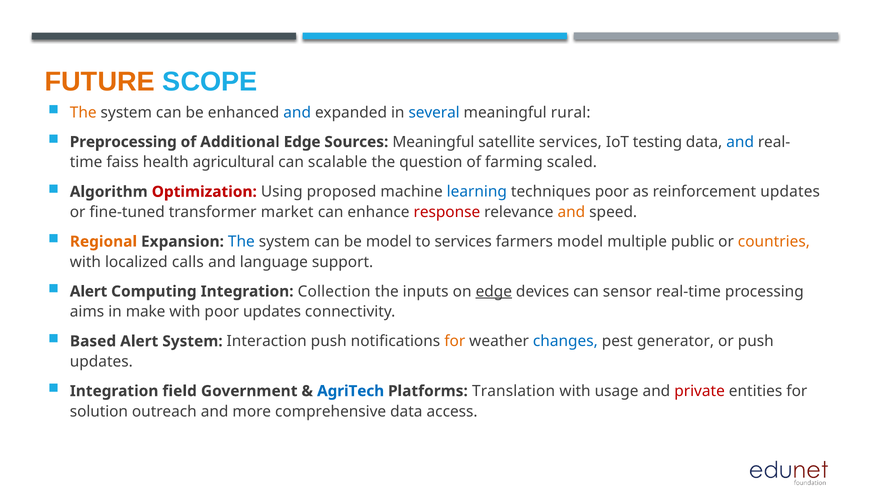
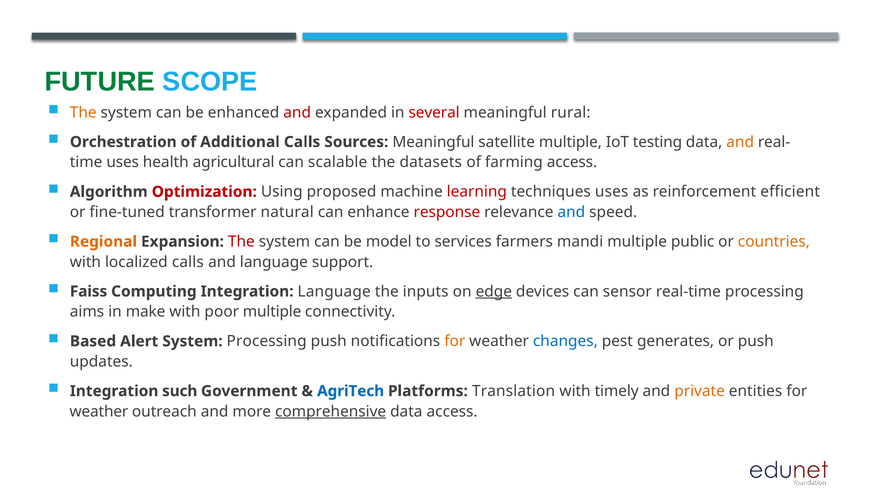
FUTURE colour: orange -> green (100, 82)
and colour: blue -> red (297, 112)
several colour: blue -> red (434, 112)
Preprocessing: Preprocessing -> Orchestration (123, 142)
Additional Edge: Edge -> Calls (302, 142)
satellite services: services -> multiple (570, 142)
and colour: blue -> orange (740, 142)
faiss: faiss -> uses (123, 162)
question: question -> datasets (431, 162)
farming scaled: scaled -> access (572, 162)
learning colour: blue -> red (477, 192)
techniques poor: poor -> uses (612, 192)
reinforcement updates: updates -> efficient (790, 192)
market: market -> natural (287, 212)
and colour: orange -> blue (571, 212)
The colour: blue -> red (241, 241)
farmers model: model -> mandi (580, 241)
Alert: Alert -> Faiss (89, 291)
Integration Collection: Collection -> Language (334, 291)
poor updates: updates -> multiple (272, 311)
System Interaction: Interaction -> Processing (267, 341)
generator: generator -> generates (676, 341)
field: field -> such (180, 391)
usage: usage -> timely (617, 391)
private colour: red -> orange (700, 391)
solution: solution -> weather (99, 411)
comprehensive underline: none -> present (331, 411)
